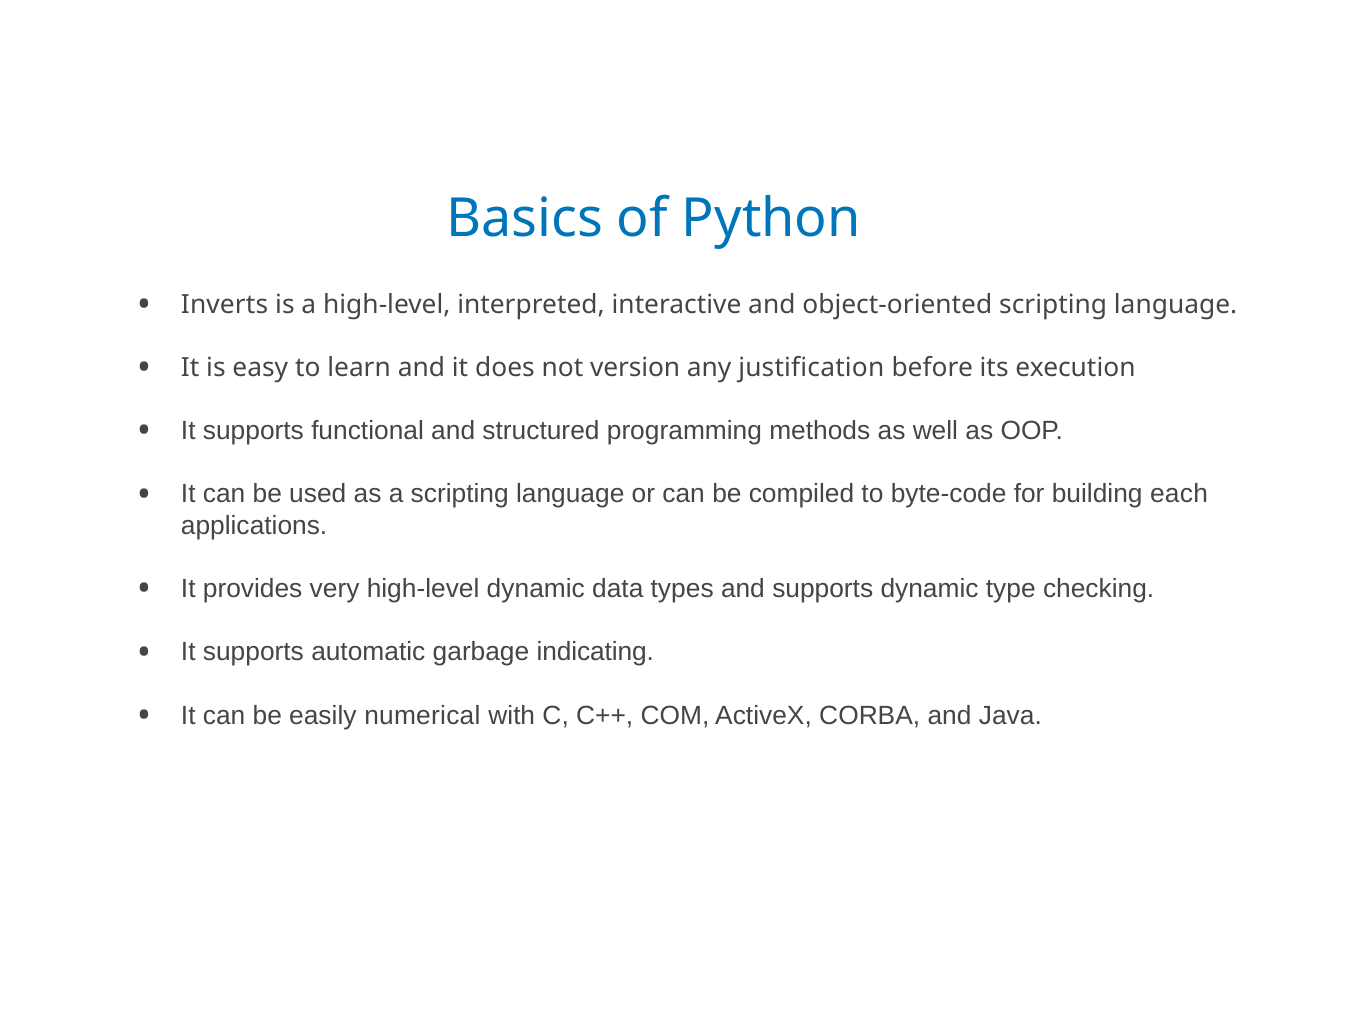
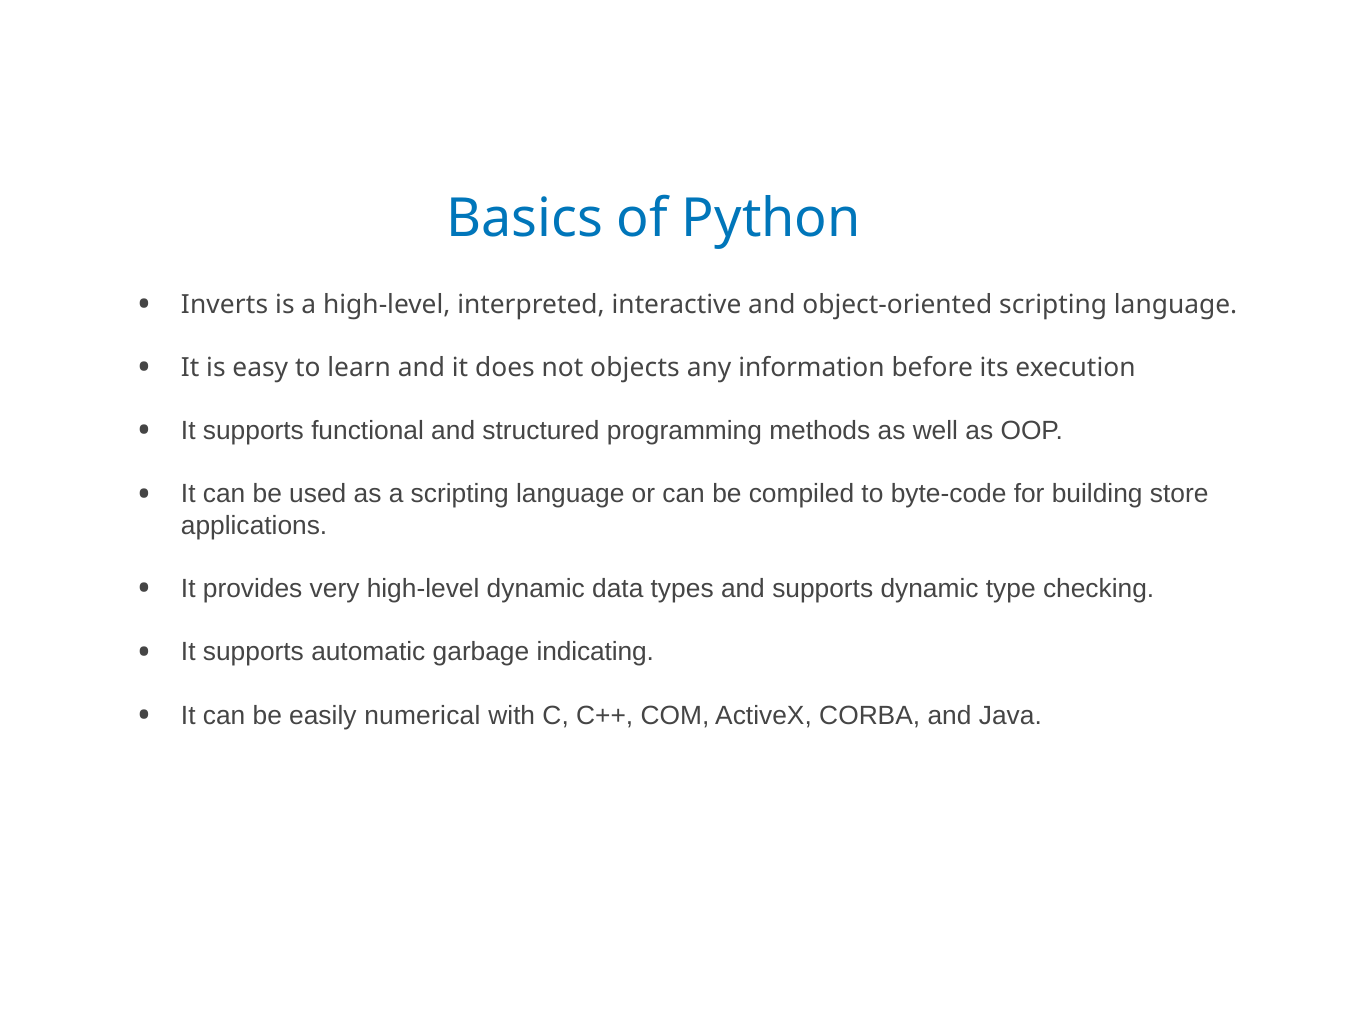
version: version -> objects (635, 367)
justification: justification -> information (811, 367)
each: each -> store (1179, 494)
